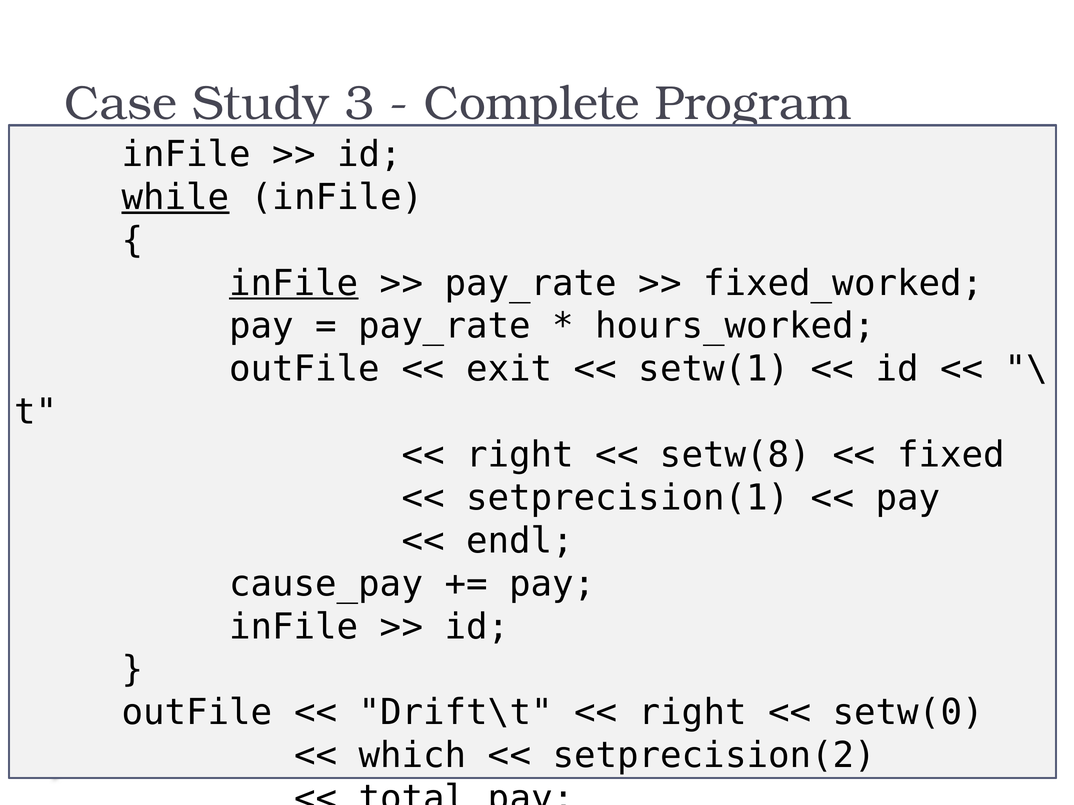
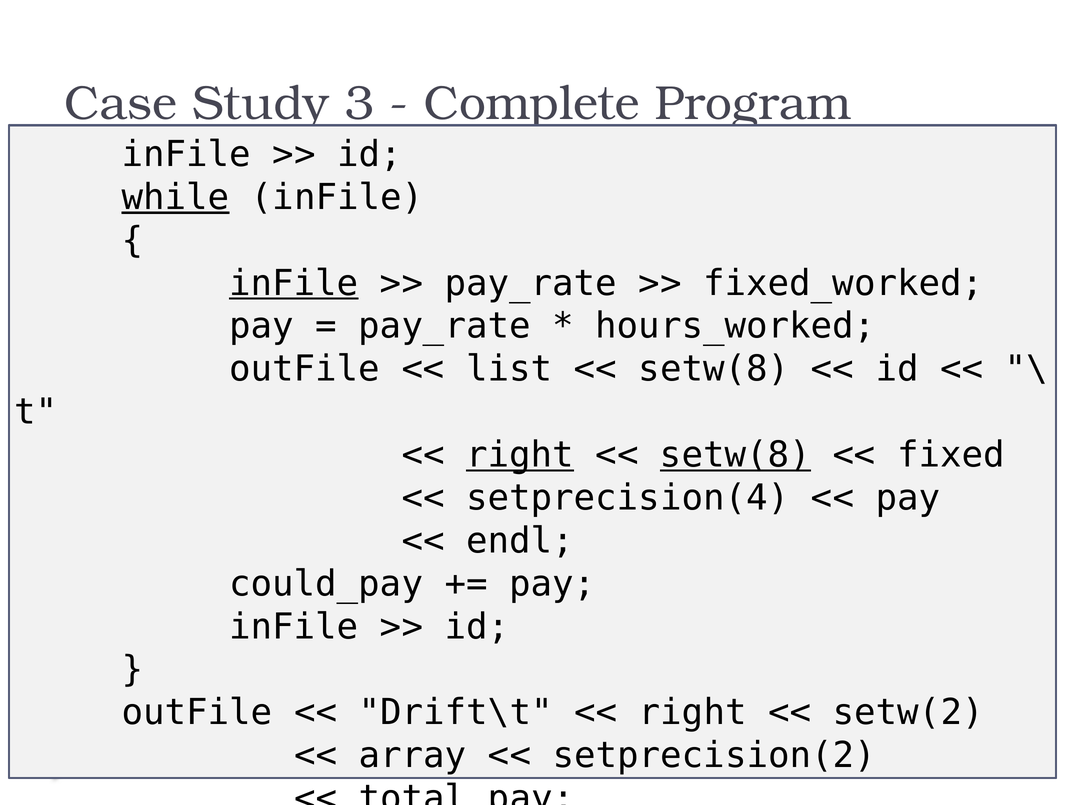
exit: exit -> list (509, 369)
setw(1: setw(1 -> setw(8 (714, 369)
right underline: none -> present (520, 455)
setw(8 underline: none -> present (735, 455)
setprecision(1: setprecision(1 -> setprecision(4 (628, 498)
cause_pay: cause_pay -> could_pay (326, 584)
setw(0: setw(0 -> setw(2 (908, 713)
which: which -> array (413, 756)
